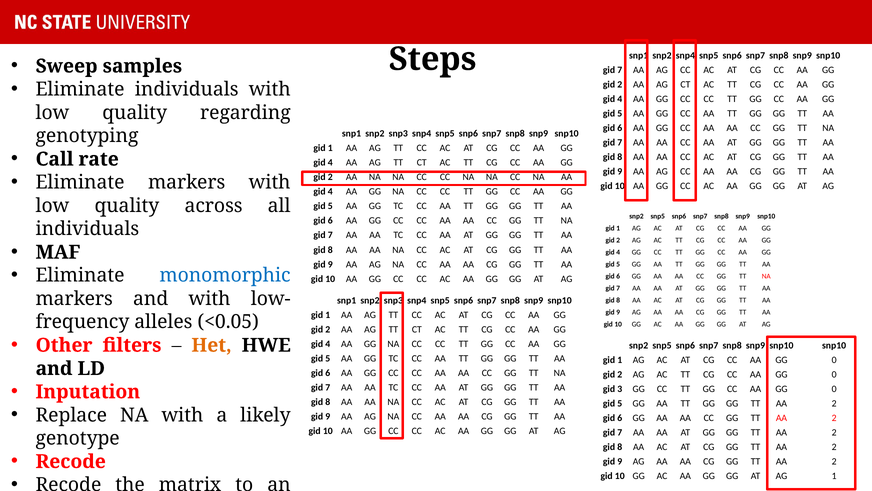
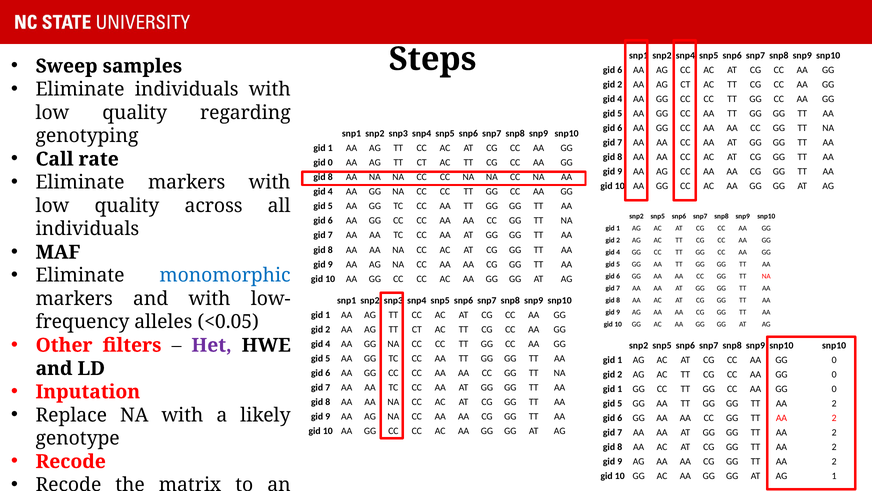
7: 7 -> 6 (620, 70)
4: 4 -> 0 (330, 162)
2: 2 -> 8 (330, 177)
Het colour: orange -> purple (212, 345)
3: 3 -> 1 (620, 389)
